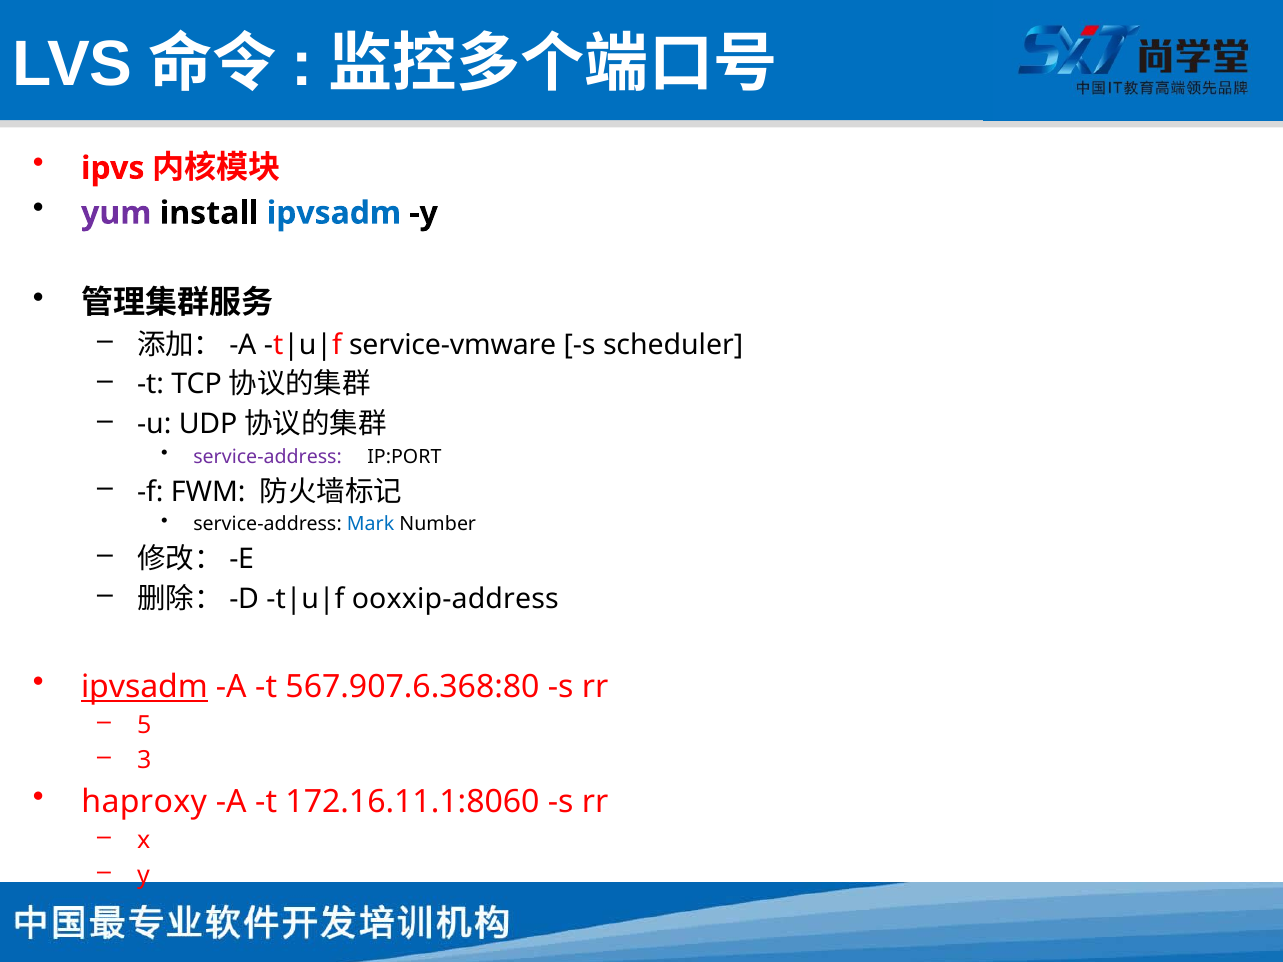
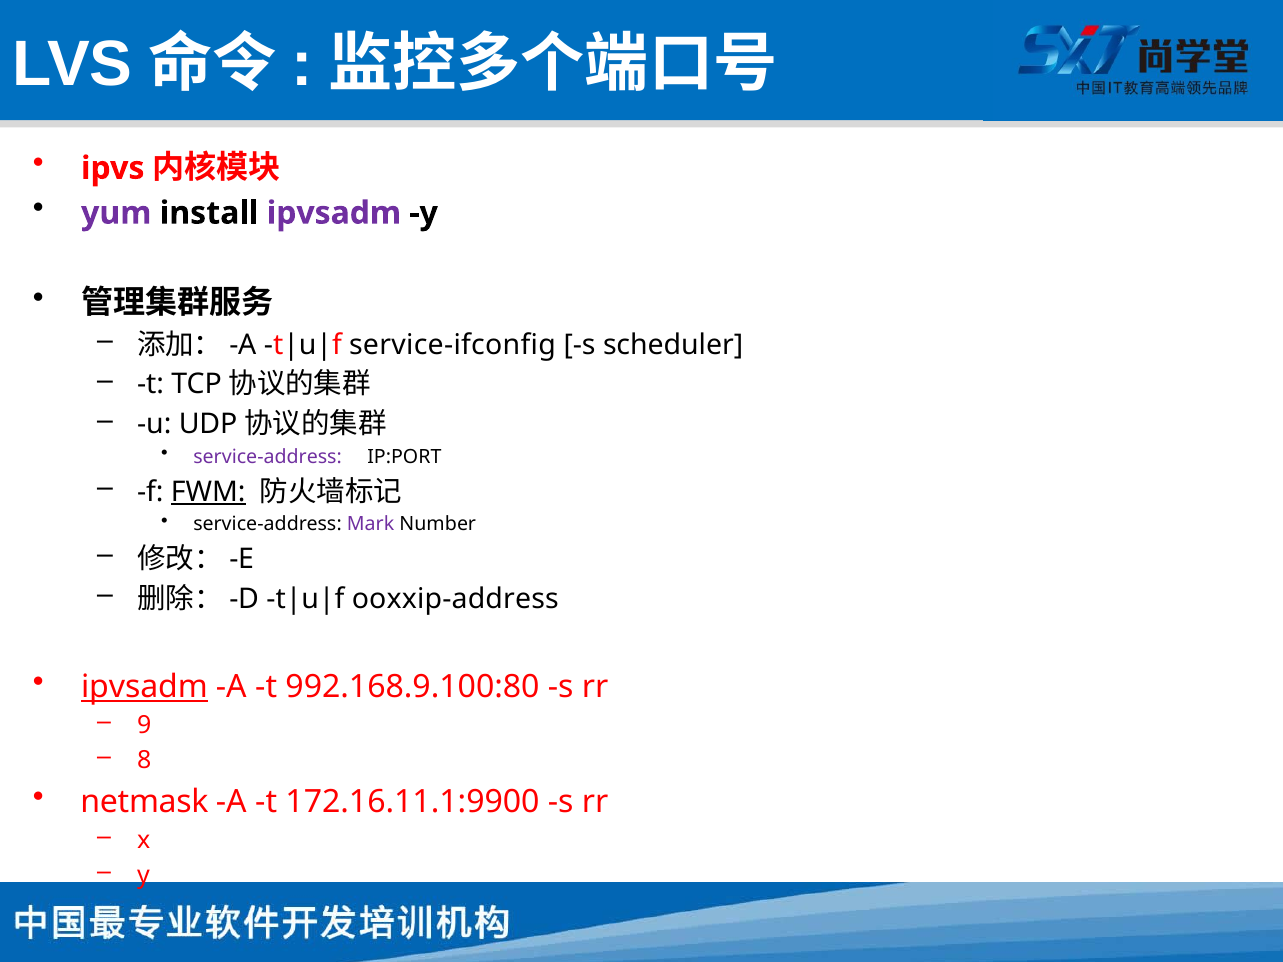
ipvsadm colour: blue -> purple (334, 213)
service-vmware: service-vmware -> service-ifconfig (452, 345)
FWM underline: none -> present (208, 492)
Mark colour: blue -> purple (371, 524)
567.907.6.368:80: 567.907.6.368:80 -> 992.168.9.100:80 (412, 687)
5: 5 -> 9 (144, 726)
3: 3 -> 8 (144, 761)
haproxy: haproxy -> netmask (144, 802)
172.16.11.1:8060: 172.16.11.1:8060 -> 172.16.11.1:9900 (412, 802)
